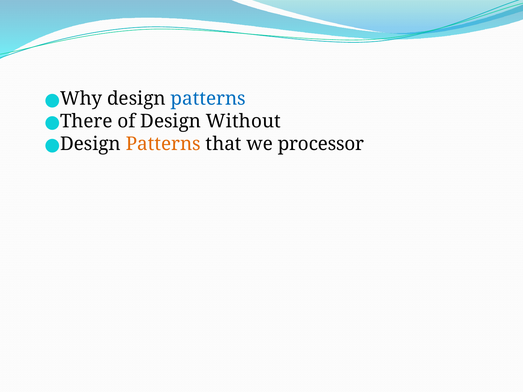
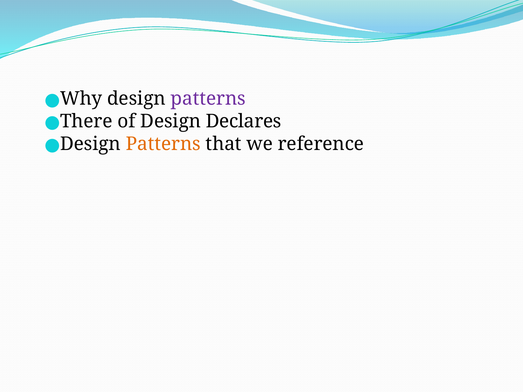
patterns colour: blue -> purple (208, 99)
Without: Without -> Declares (244, 121)
processor: processor -> reference (321, 144)
